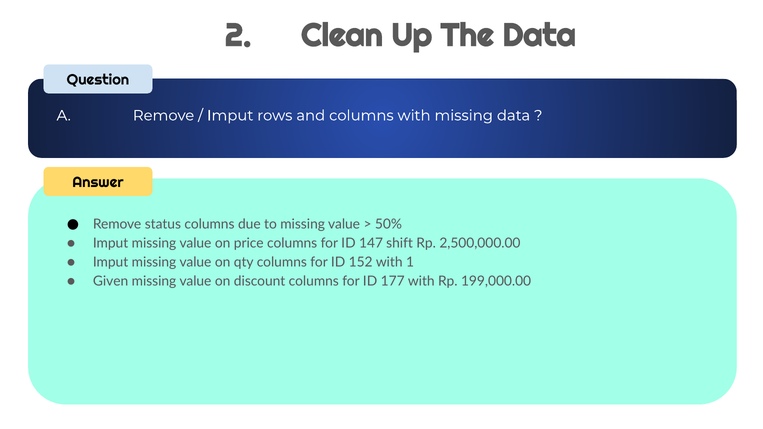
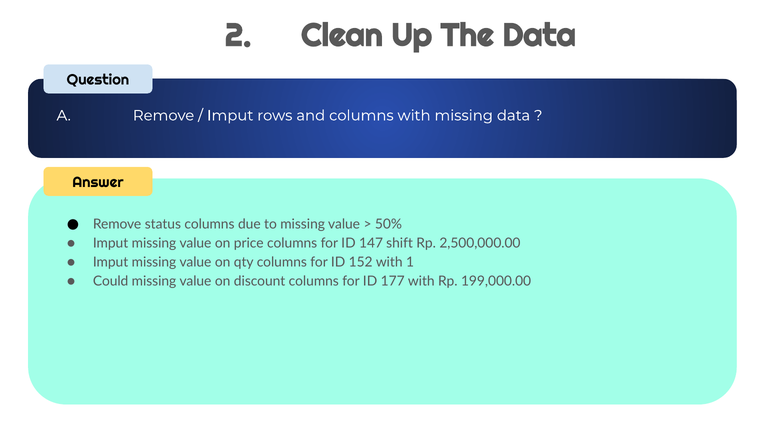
Given: Given -> Could (111, 281)
